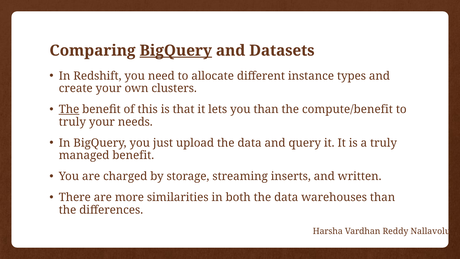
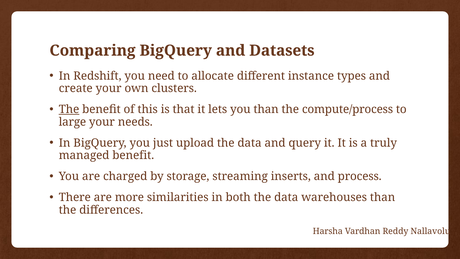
BigQuery underline: present -> none (176, 51)
compute/benefit: compute/benefit -> compute/process (348, 109)
truly: truly -> large (72, 122)
written: written -> process (360, 176)
